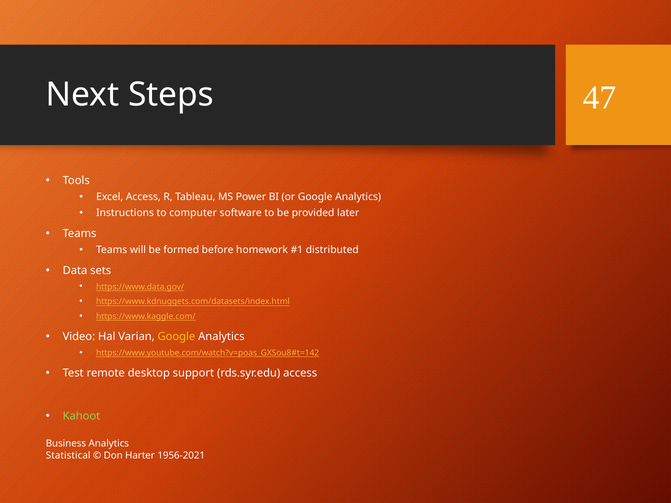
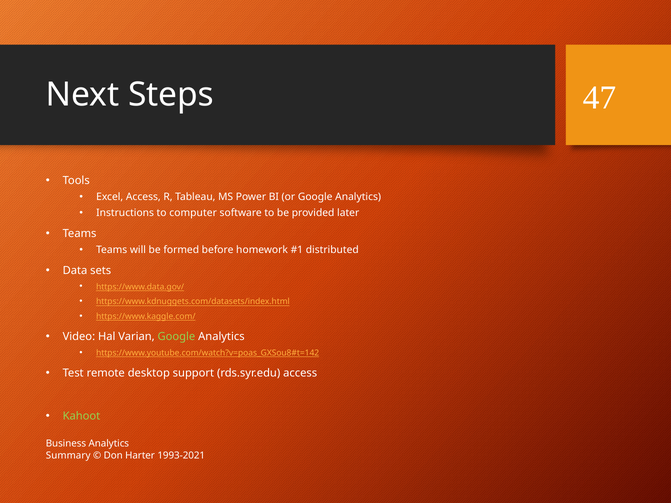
Google colour: yellow -> light green (176, 337)
Statistical: Statistical -> Summary (68, 456)
1956-2021: 1956-2021 -> 1993-2021 (181, 456)
